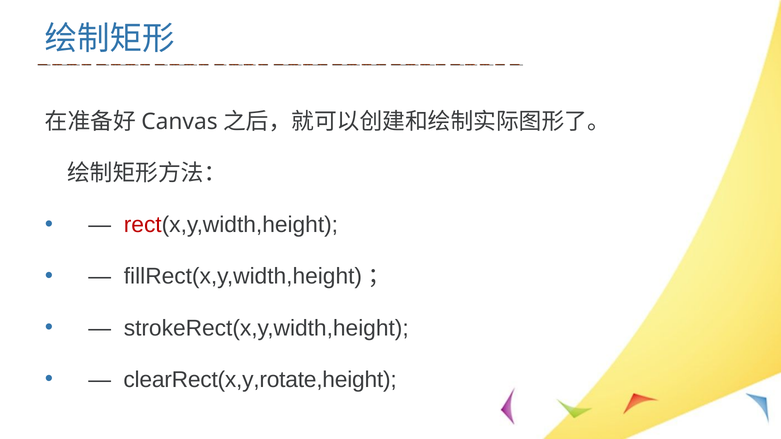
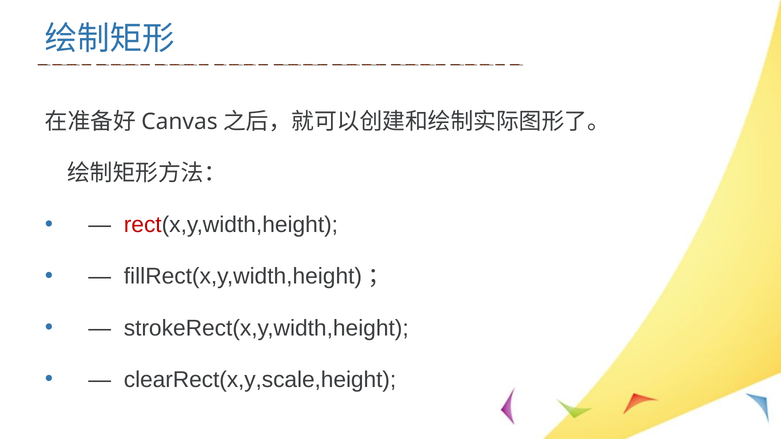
clearRect(x,y,rotate,height: clearRect(x,y,rotate,height -> clearRect(x,y,scale,height (260, 380)
